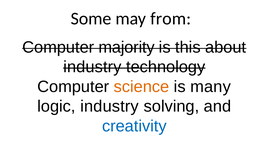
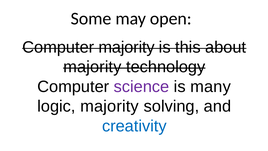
from: from -> open (171, 19)
industry: industry -> majority (92, 67)
science colour: orange -> purple (142, 87)
logic industry: industry -> majority (110, 106)
